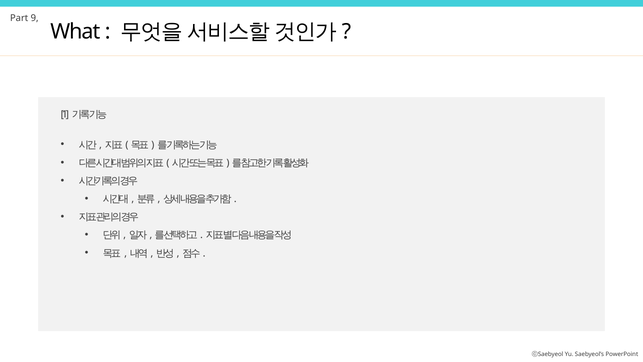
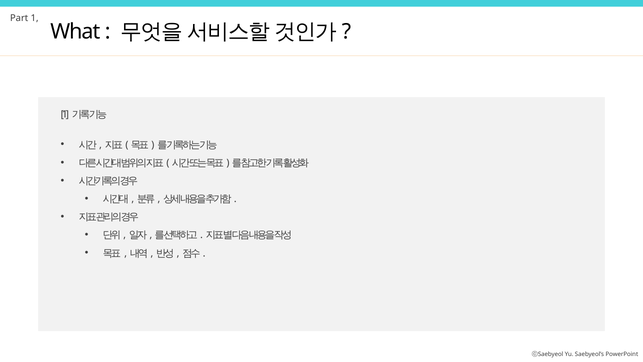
Part 9: 9 -> 1 (35, 18)
